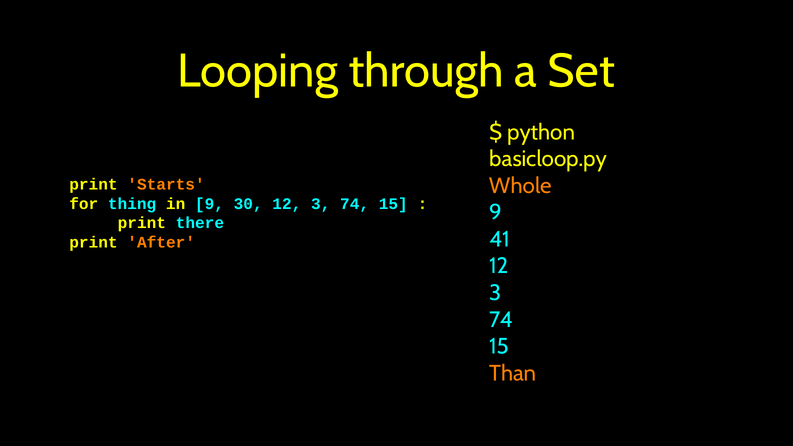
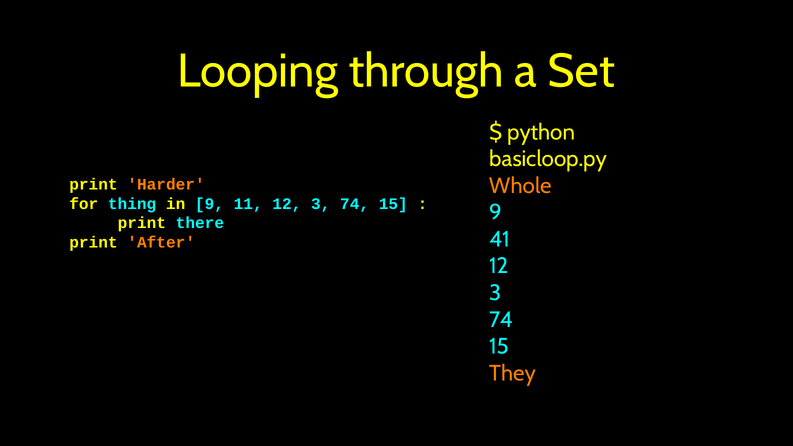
Starts: Starts -> Harder (166, 184)
30: 30 -> 11 (248, 204)
Than: Than -> They (513, 373)
